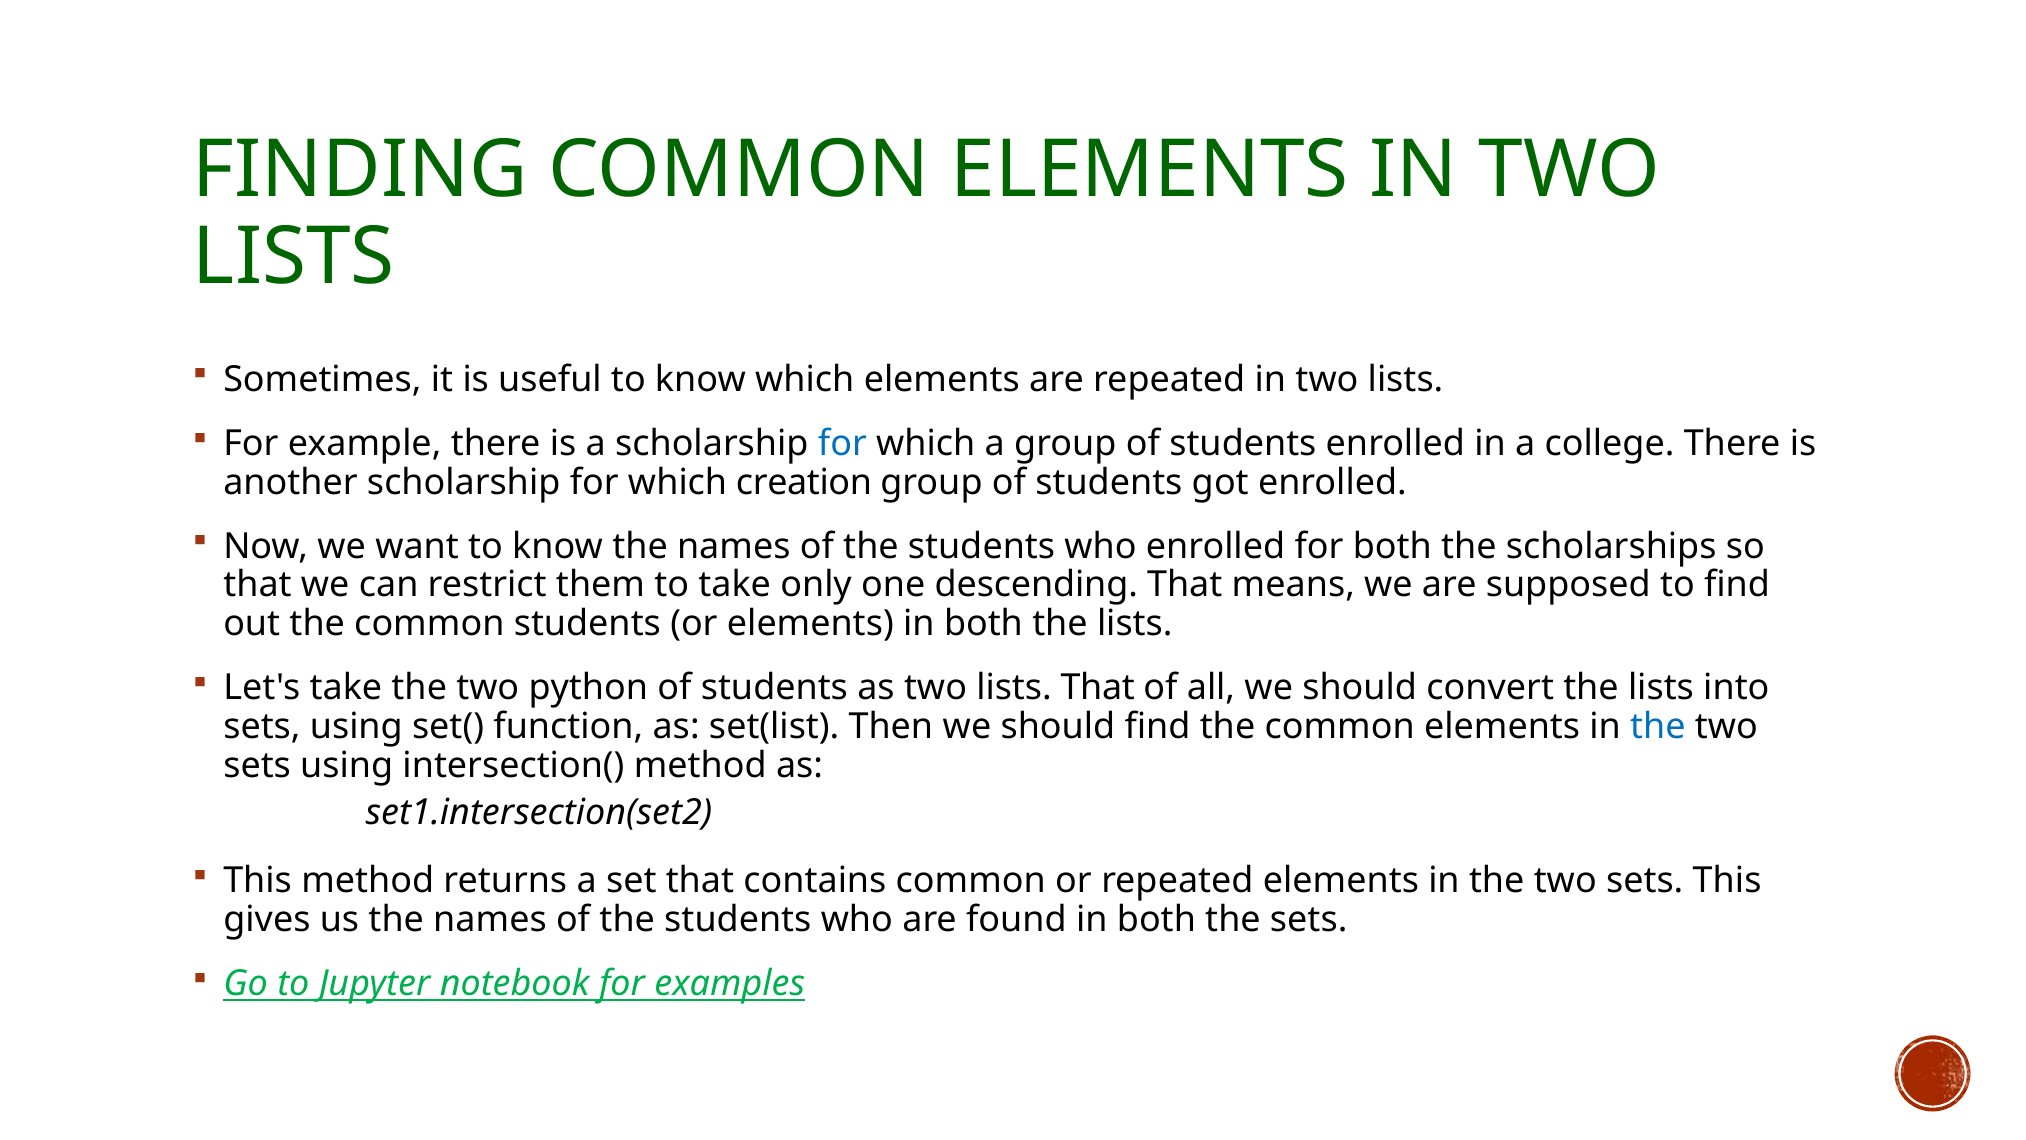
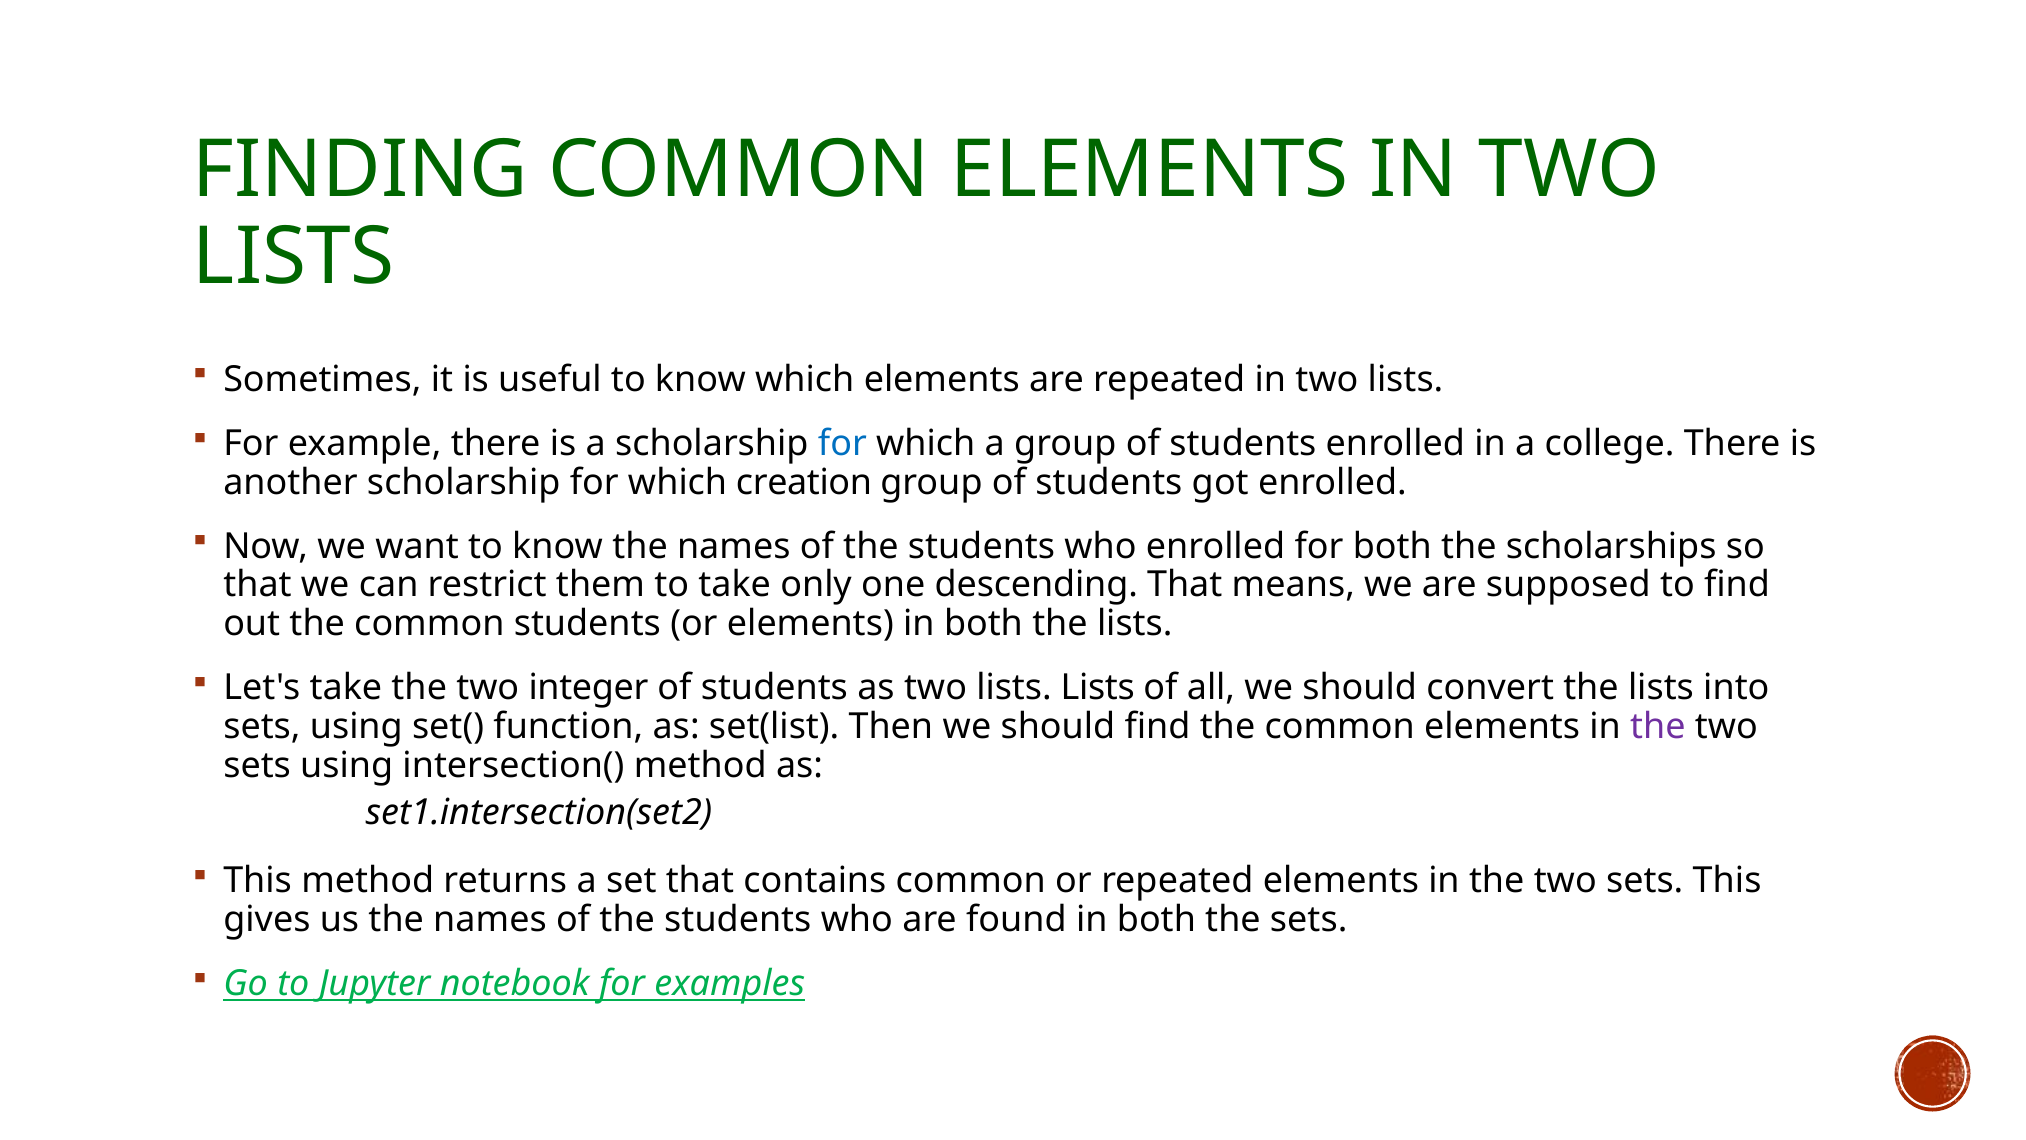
python: python -> integer (588, 688)
lists That: That -> Lists (1098, 688)
the colour: blue -> purple (1658, 727)
